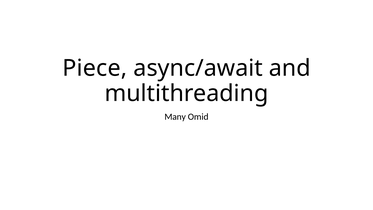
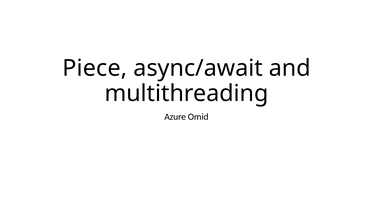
Many: Many -> Azure (175, 117)
